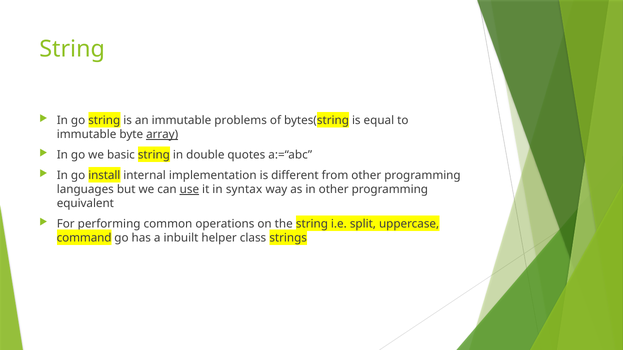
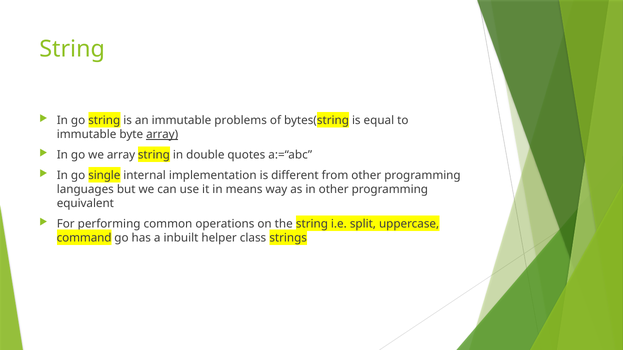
we basic: basic -> array (121, 155)
install: install -> single (104, 176)
use underline: present -> none (189, 190)
syntax: syntax -> means (244, 190)
